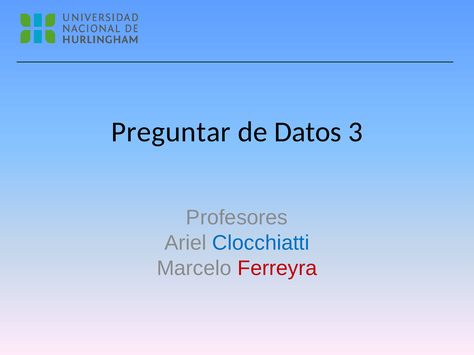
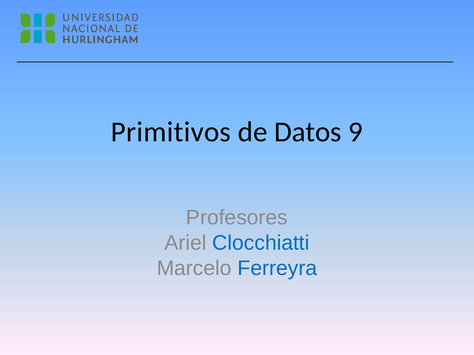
Preguntar: Preguntar -> Primitivos (171, 132)
3: 3 -> 9 (355, 132)
Ferreyra colour: red -> blue (277, 268)
